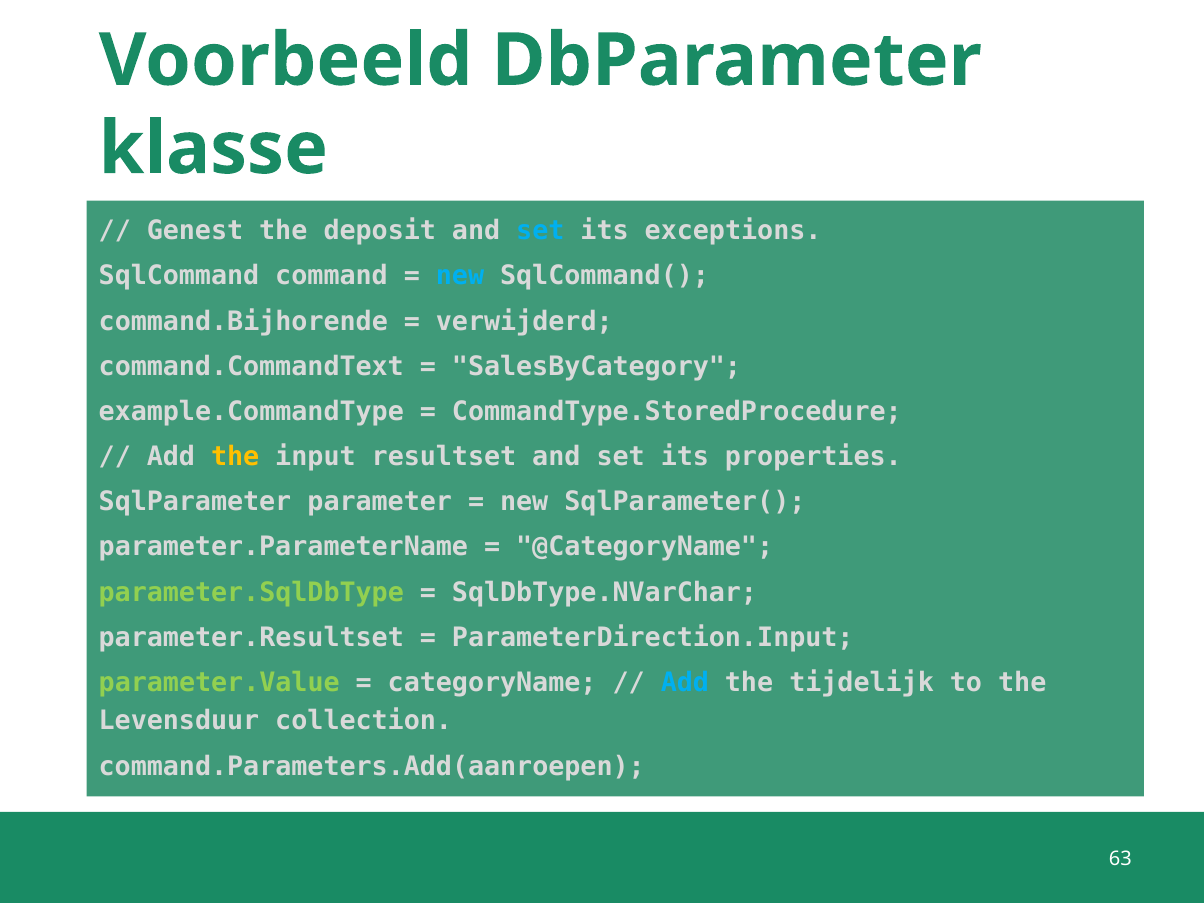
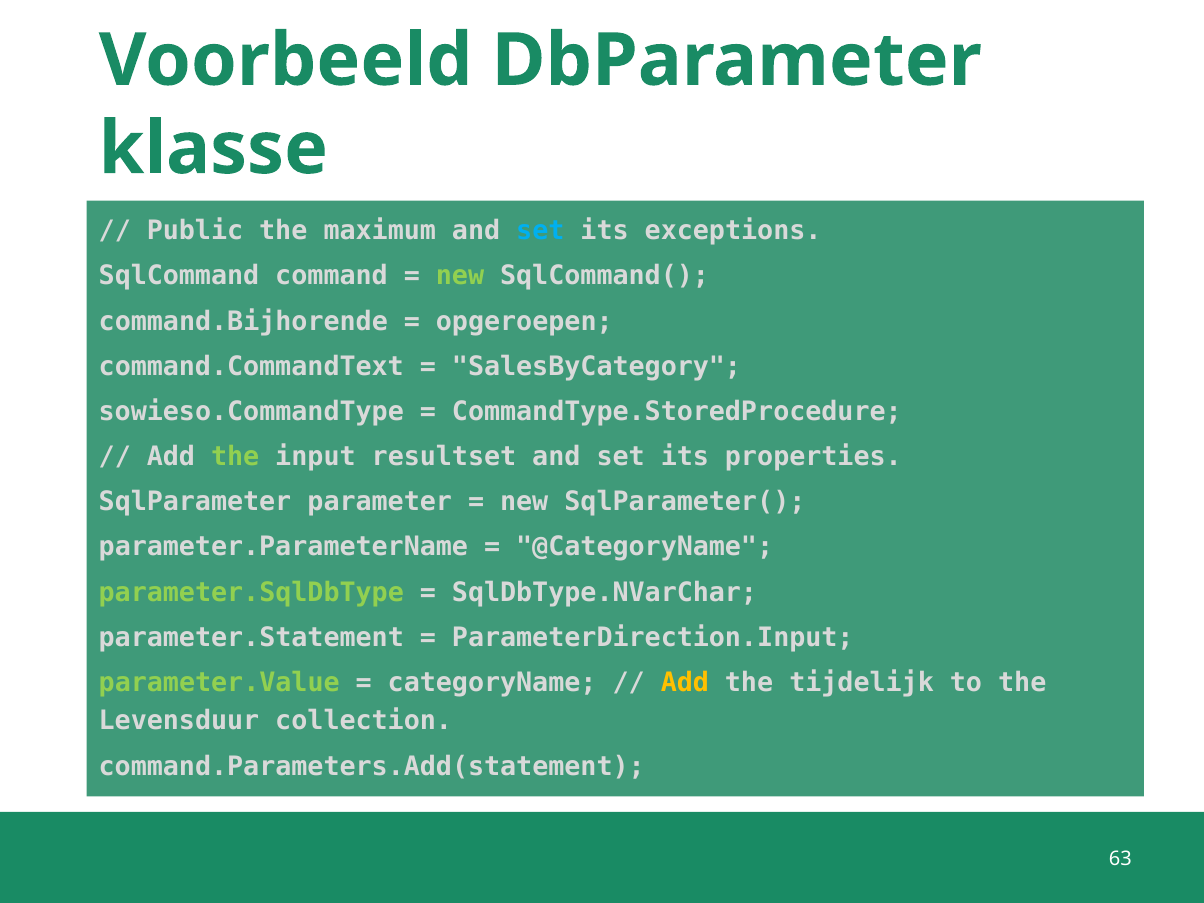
Genest: Genest -> Public (195, 231)
deposit: deposit -> maximum (380, 231)
new colour: light blue -> light green (460, 276)
verwijderd: verwijderd -> opgeroepen (524, 321)
example.CommandType: example.CommandType -> sowieso.CommandType (251, 412)
the colour: yellow -> light green (235, 457)
parameter.Resultset: parameter.Resultset -> parameter.Statement (251, 637)
Add colour: light blue -> yellow (685, 683)
command.Parameters.Add(aanroepen: command.Parameters.Add(aanroepen -> command.Parameters.Add(statement (372, 766)
